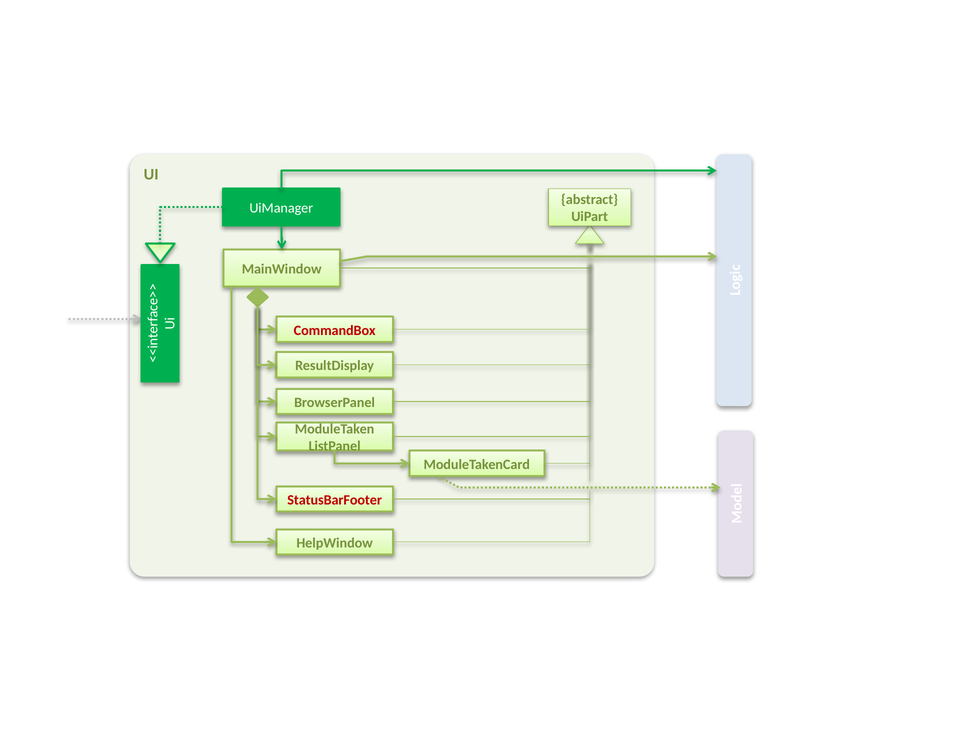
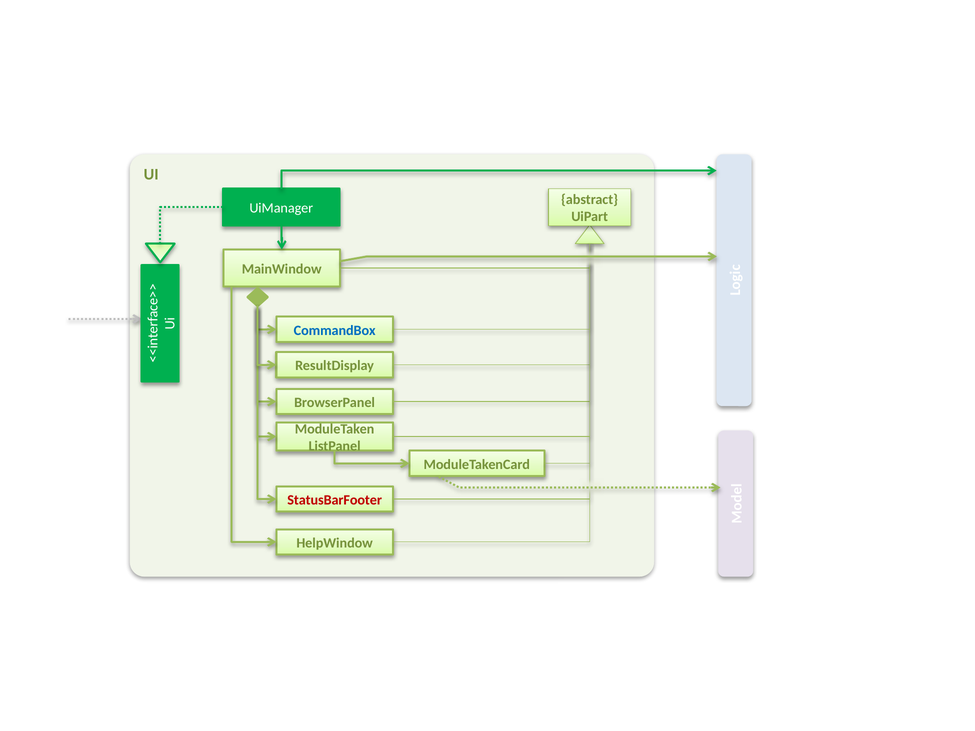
CommandBox colour: red -> blue (335, 330)
